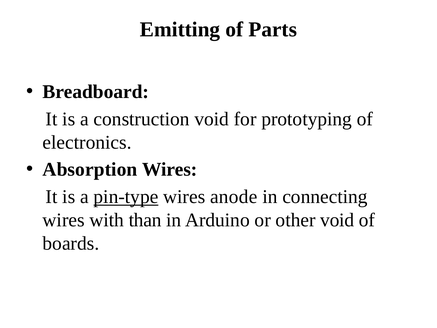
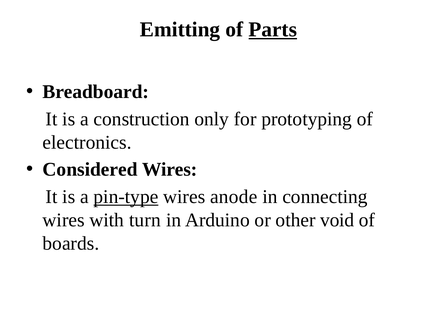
Parts underline: none -> present (273, 30)
construction void: void -> only (212, 119)
Absorption: Absorption -> Considered (90, 169)
than: than -> turn (145, 220)
